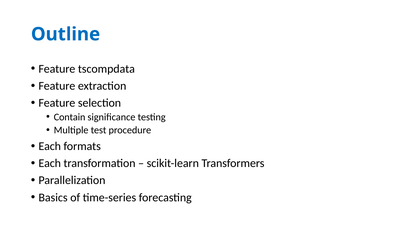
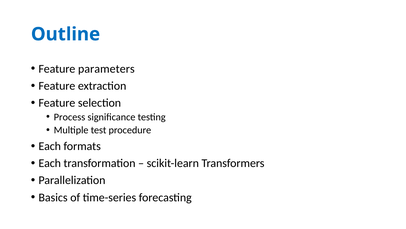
tscompdata: tscompdata -> parameters (106, 69)
Contain: Contain -> Process (70, 117)
